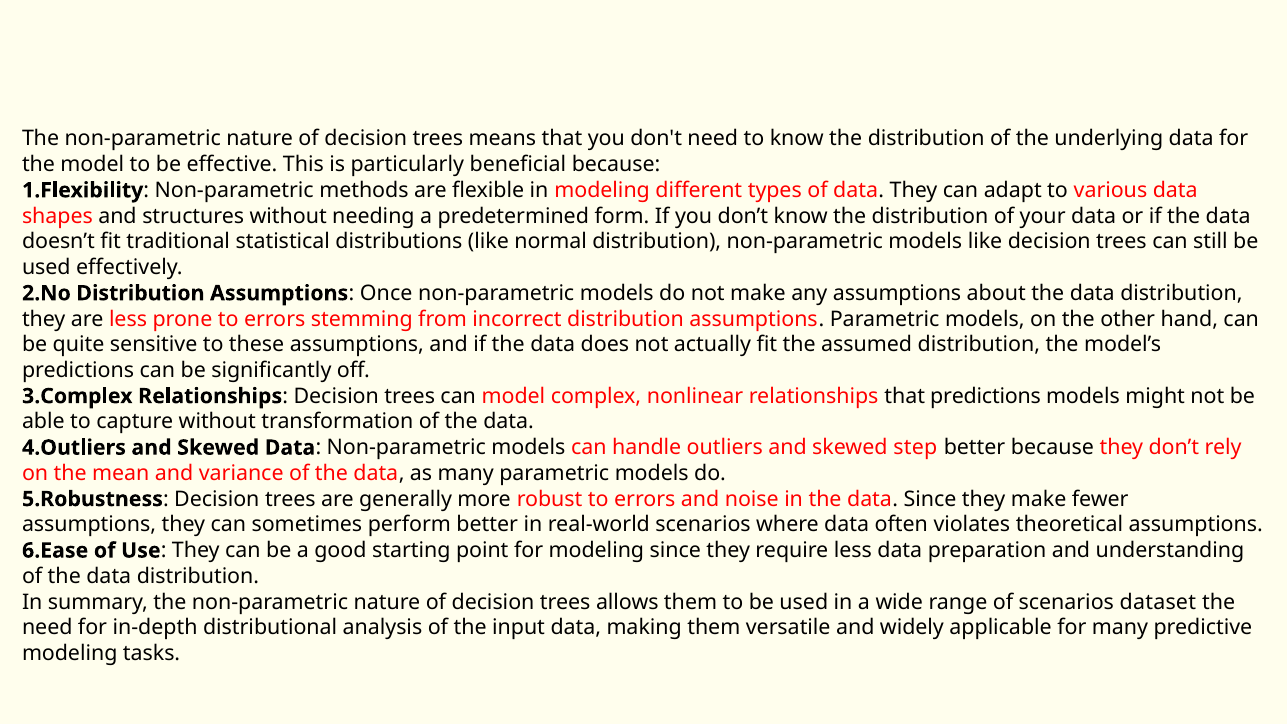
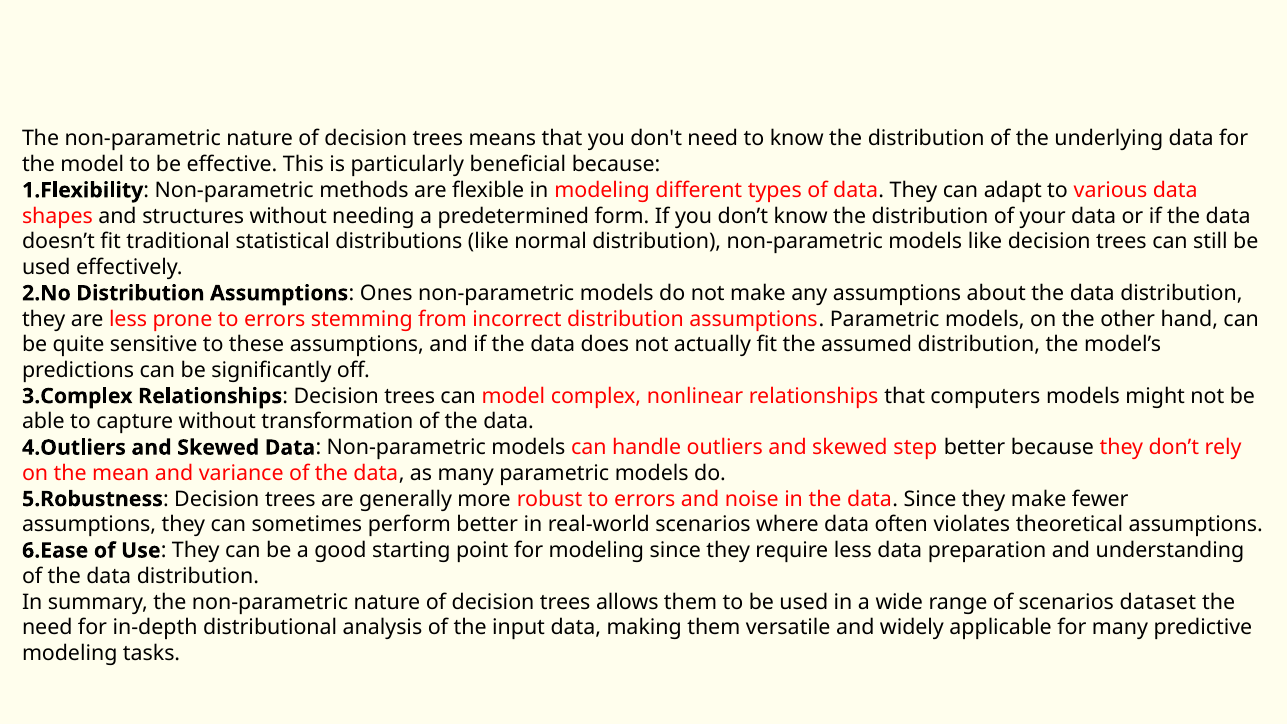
Once: Once -> Ones (386, 293)
that predictions: predictions -> computers (985, 396)
